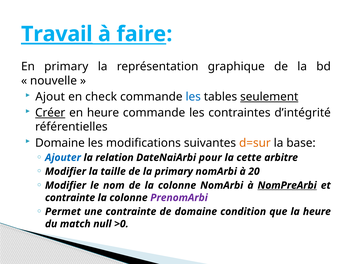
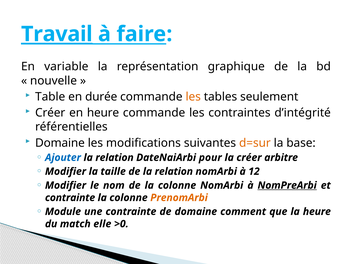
En primary: primary -> variable (66, 67)
Ajout: Ajout -> Table (50, 97)
check: check -> durée (101, 97)
les colour: blue -> orange (193, 97)
seulement underline: present -> none (269, 97)
Créer underline: present -> none (50, 113)
la cette: cette -> créer (249, 158)
de la primary: primary -> relation (174, 171)
20: 20 -> 12 (254, 171)
PrenomArbi colour: purple -> orange (179, 198)
Permet: Permet -> Module (63, 212)
condition: condition -> comment (243, 212)
null: null -> elle (102, 224)
